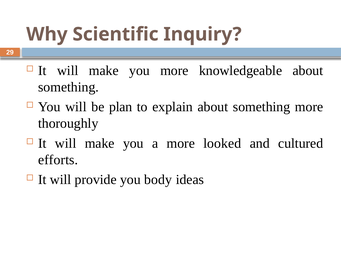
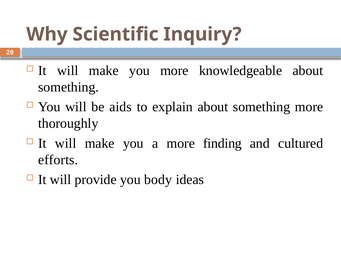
plan: plan -> aids (121, 107)
looked: looked -> finding (222, 143)
